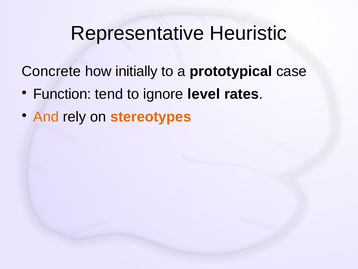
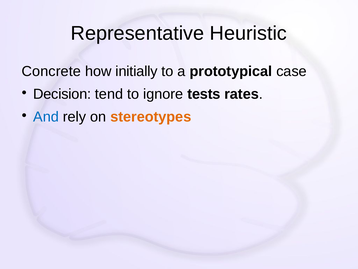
Function: Function -> Decision (62, 94)
level: level -> tests (204, 94)
And colour: orange -> blue (46, 117)
